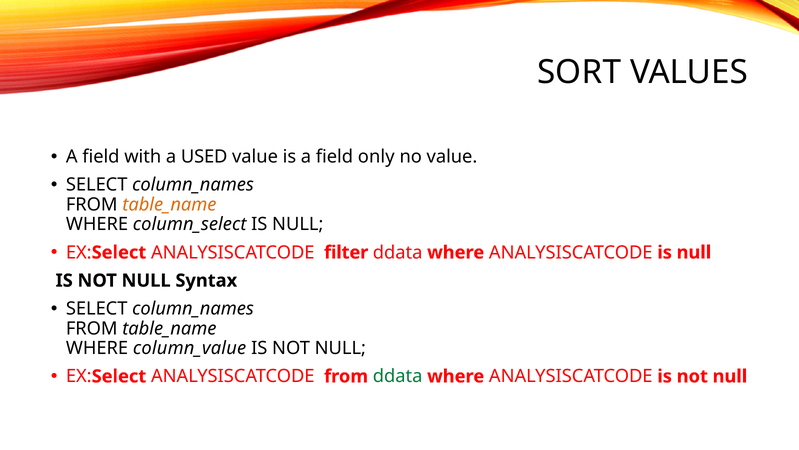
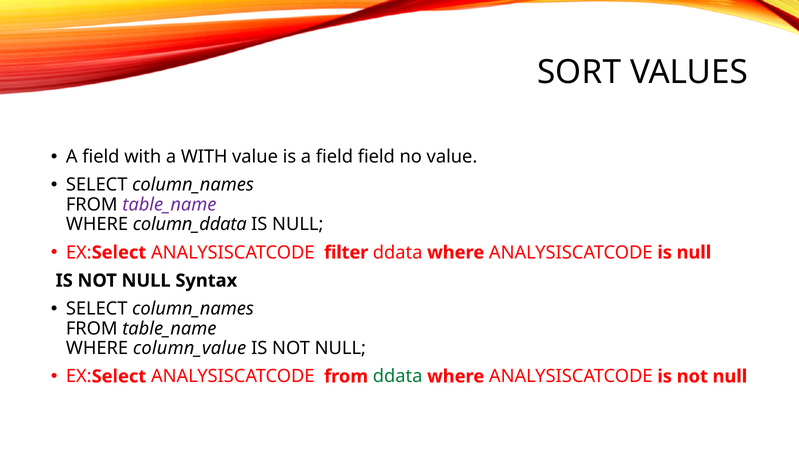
a USED: USED -> WITH (204, 157)
field only: only -> field (376, 157)
table_name colour: orange -> purple (169, 204)
column_select: column_select -> column_ddata (190, 224)
